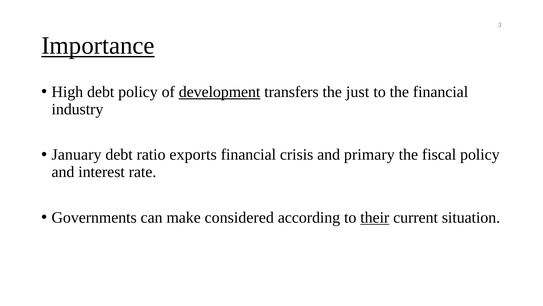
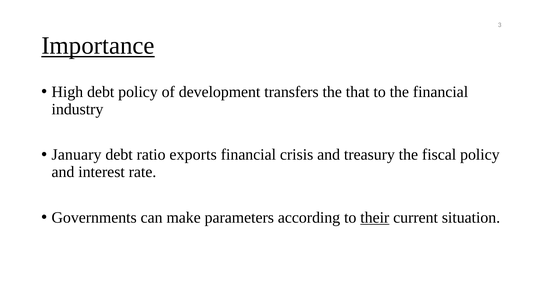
development underline: present -> none (220, 92)
just: just -> that (358, 92)
primary: primary -> treasury (369, 154)
considered: considered -> parameters (239, 217)
